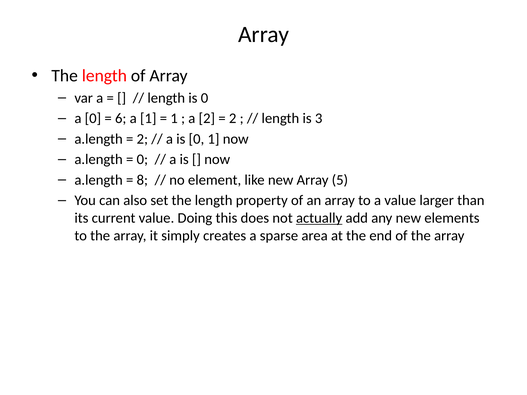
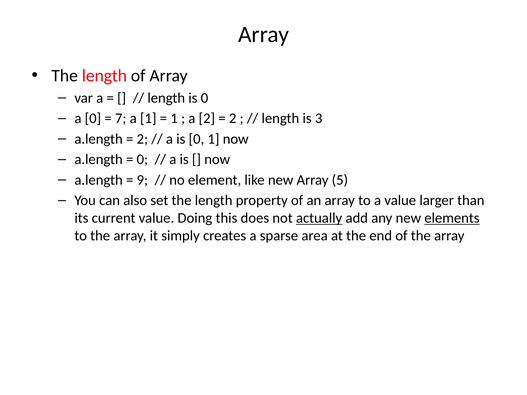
6: 6 -> 7 (121, 118)
8: 8 -> 9 (142, 180)
elements underline: none -> present (452, 218)
